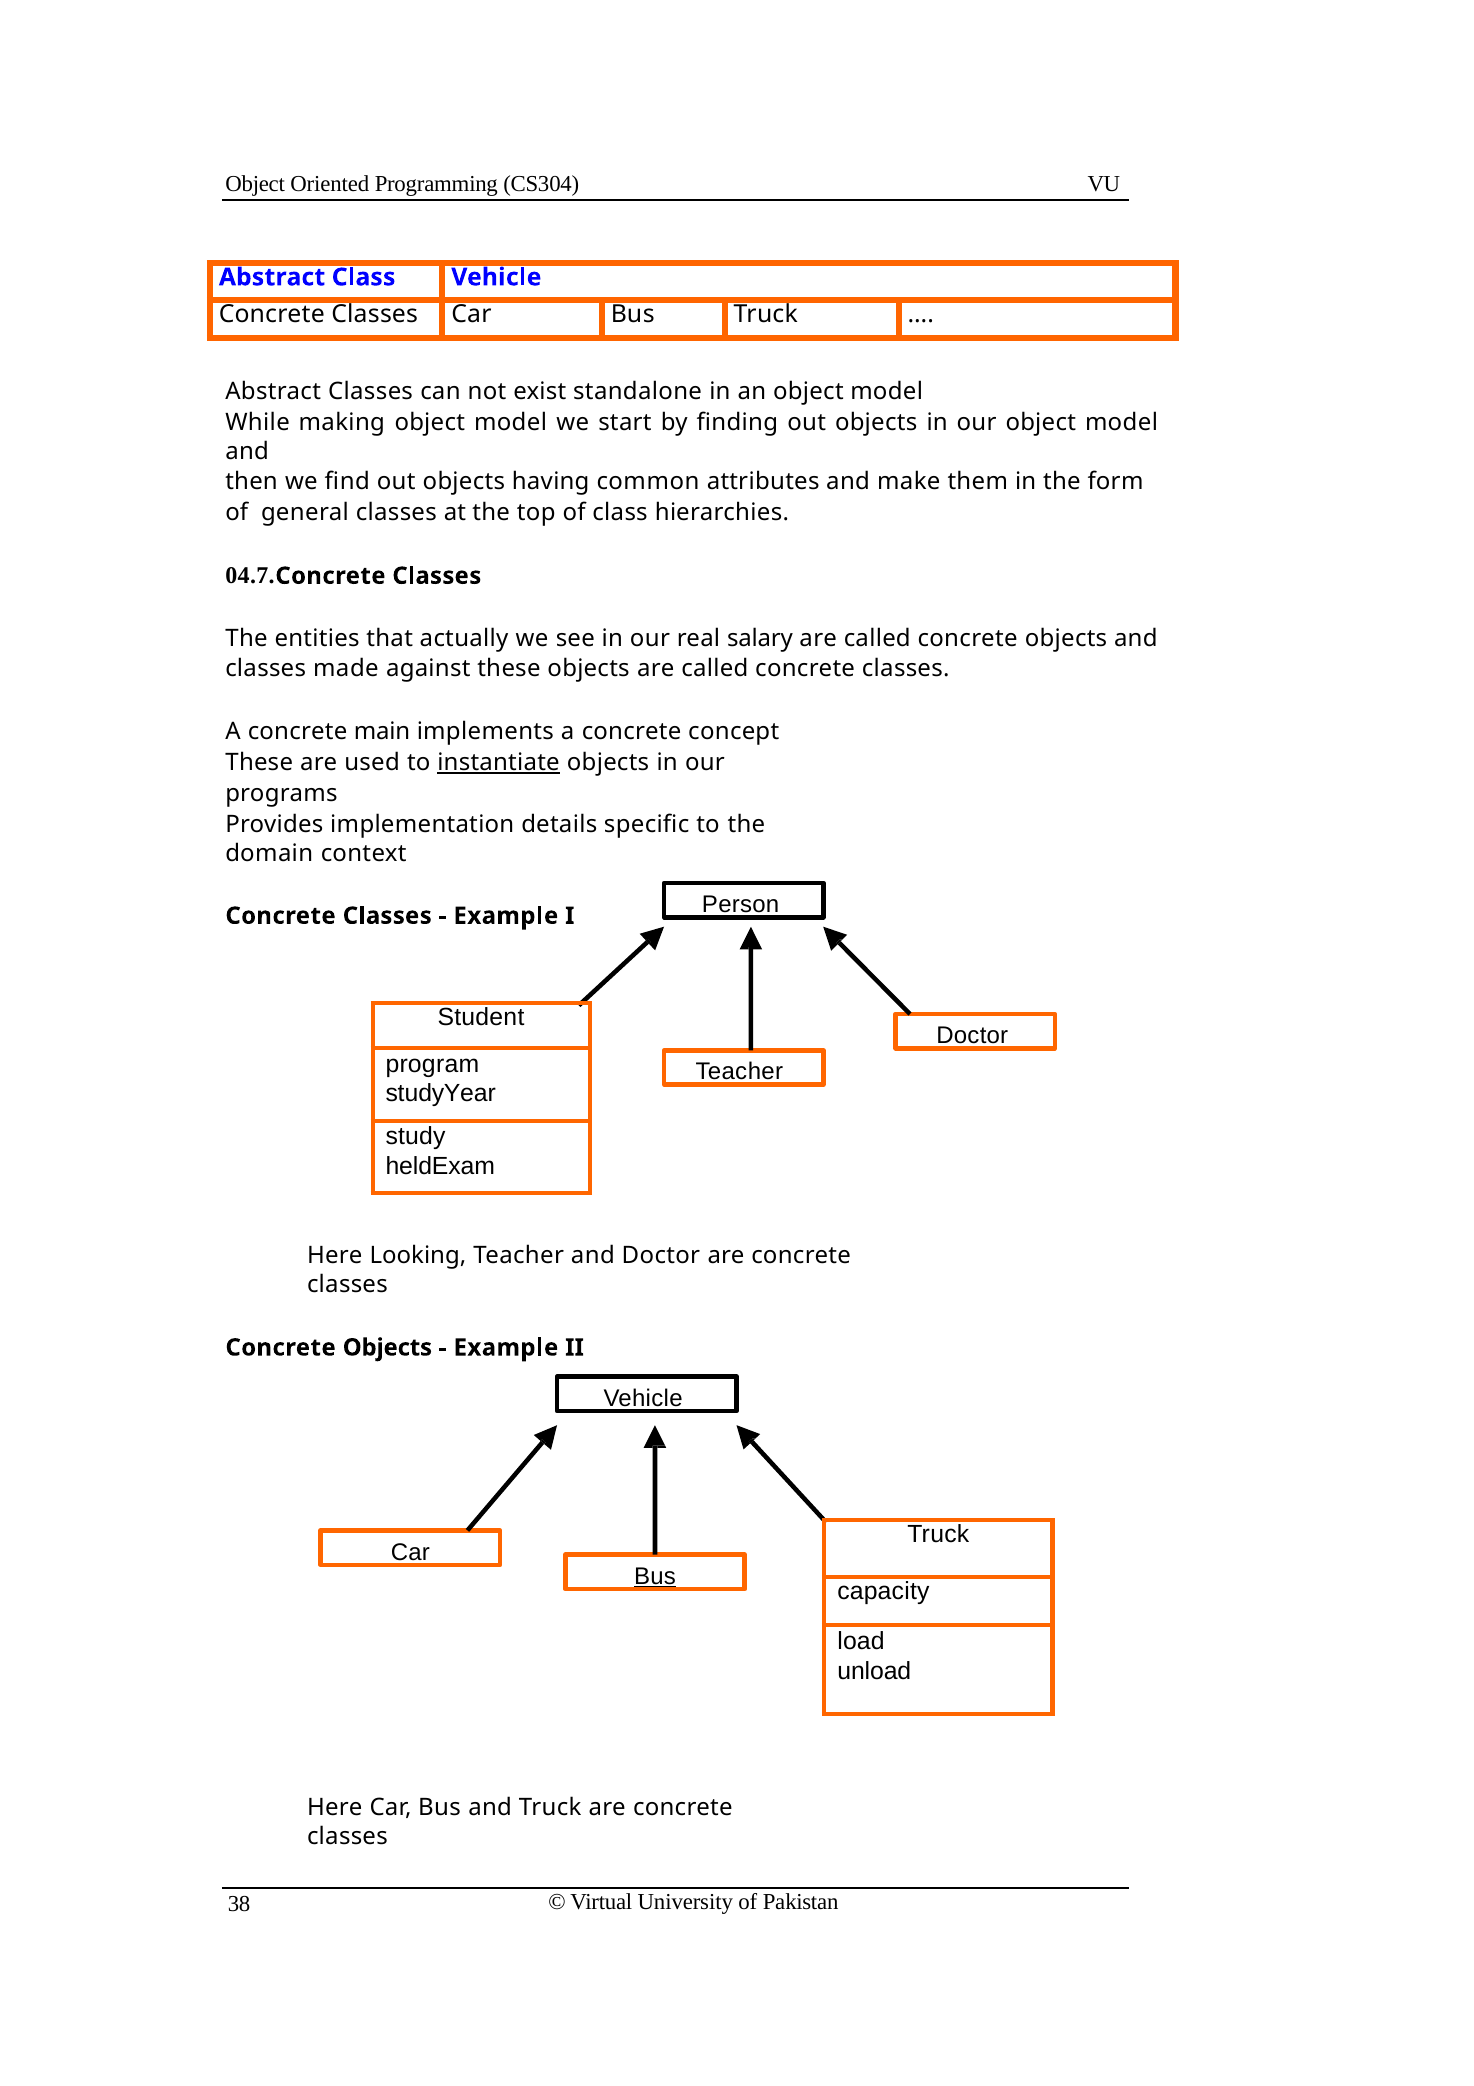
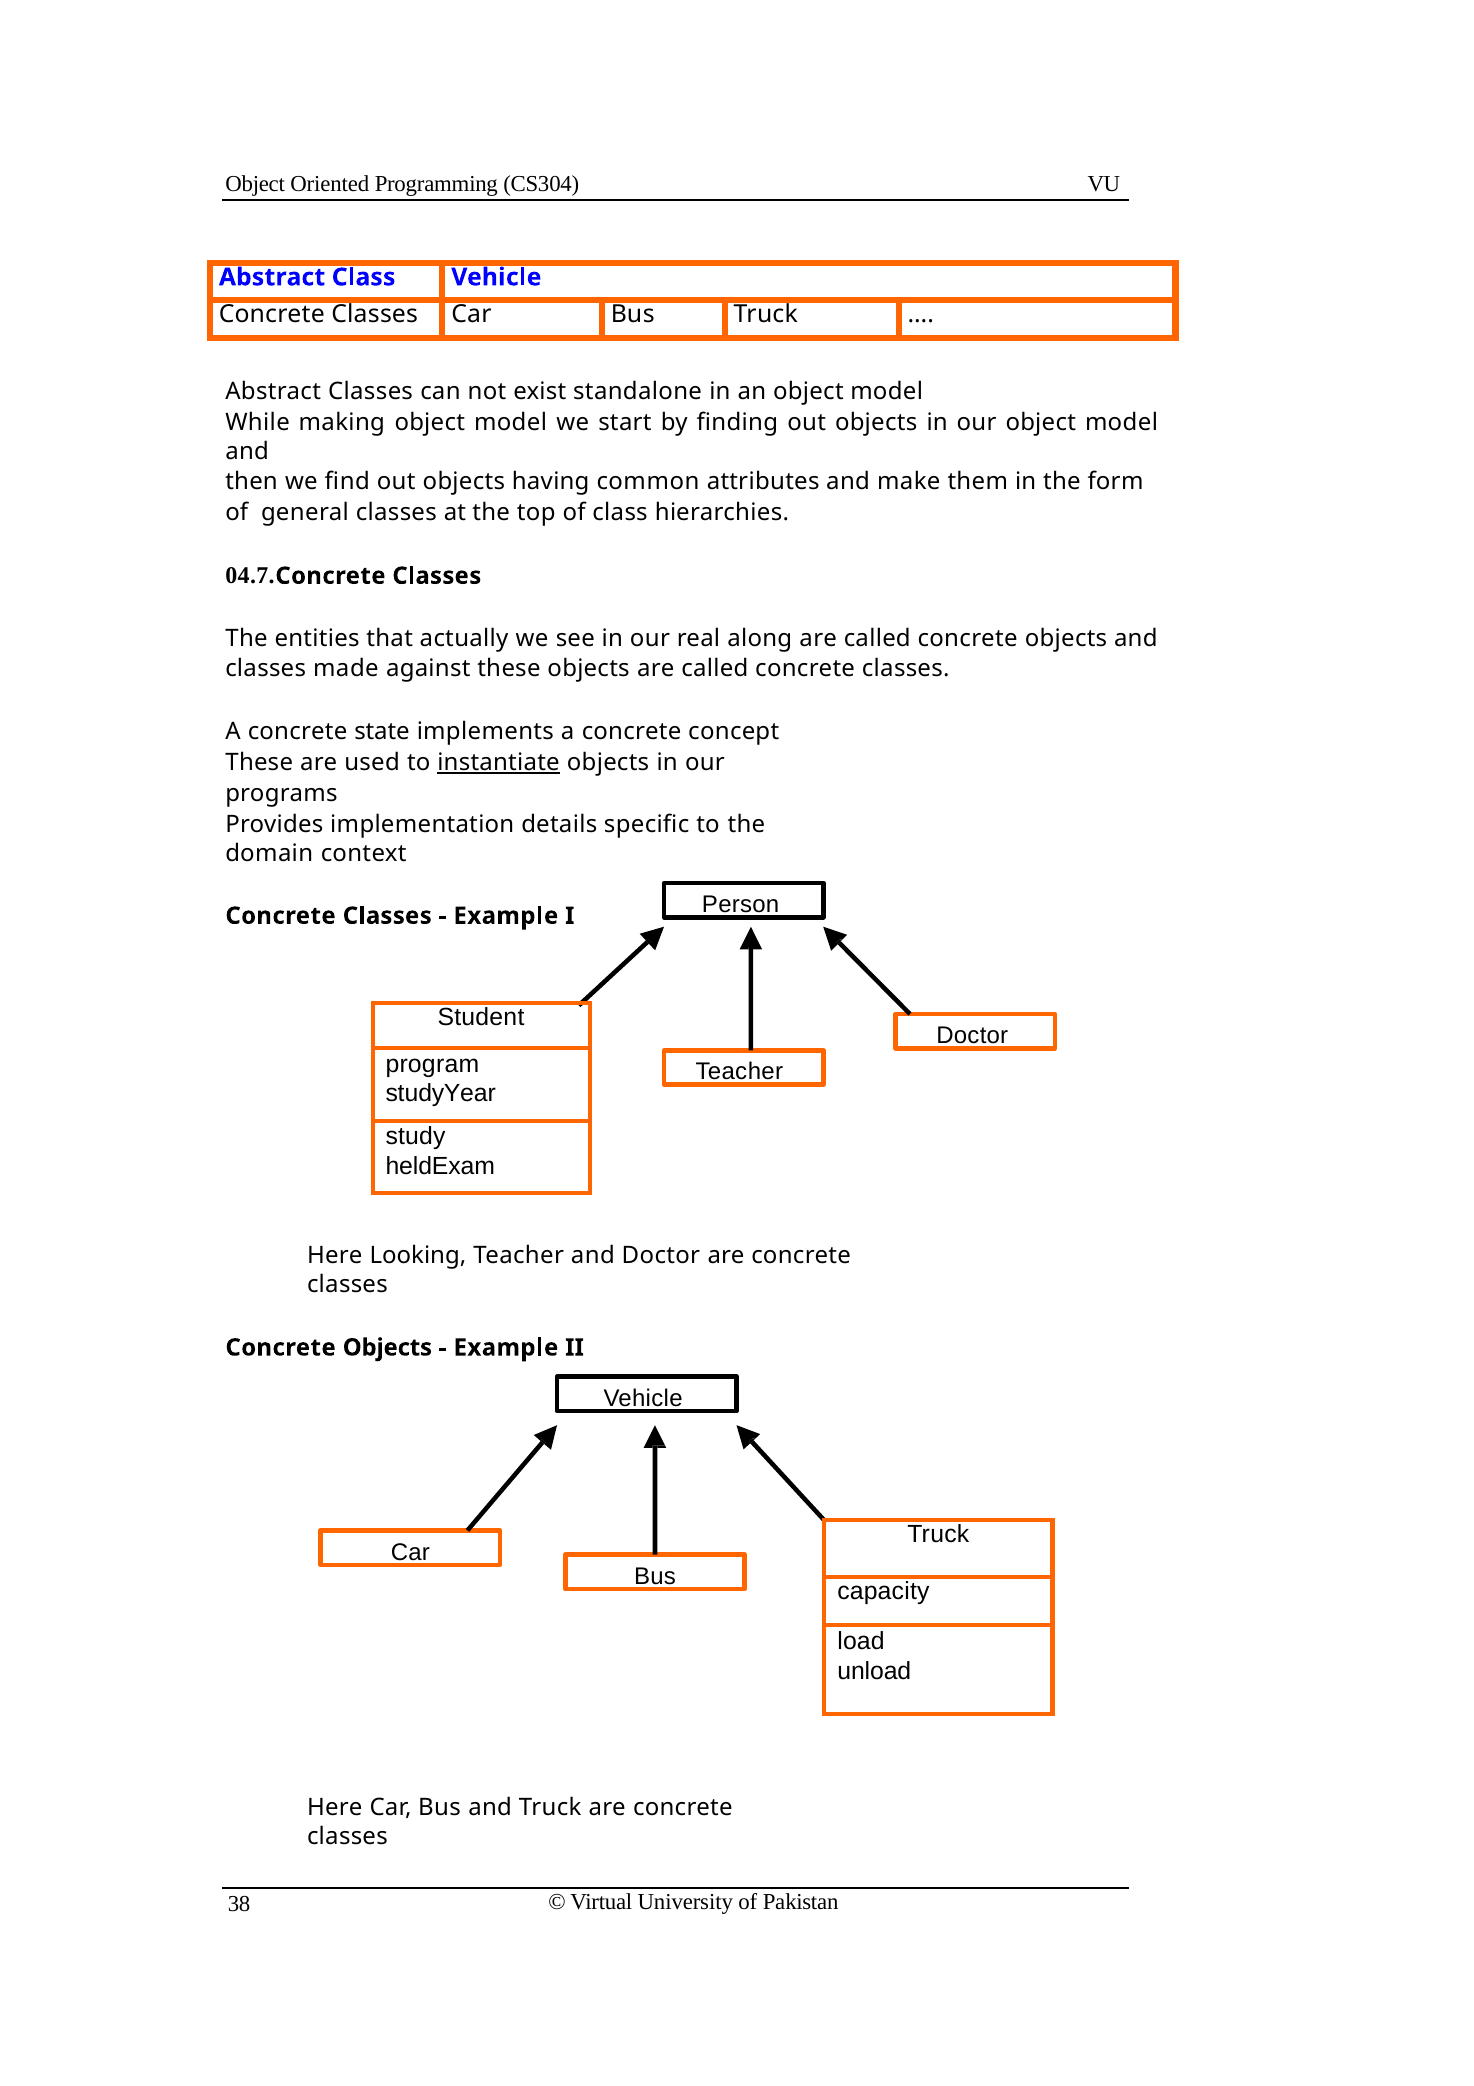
salary: salary -> along (760, 638)
main: main -> state (382, 732)
Bus underline: present -> none (655, 1576)
